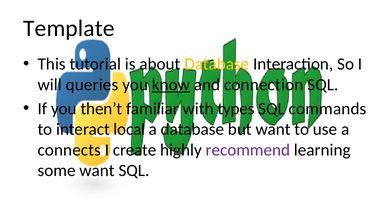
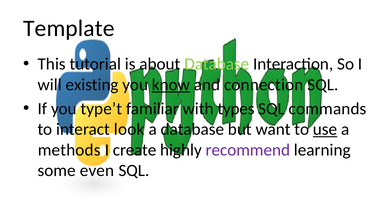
Database colour: yellow -> light green (217, 64)
queries: queries -> existing (92, 85)
then’t: then’t -> type’t (101, 109)
local: local -> look (129, 129)
use underline: none -> present (325, 129)
connects: connects -> methods (69, 150)
some want: want -> even (97, 171)
